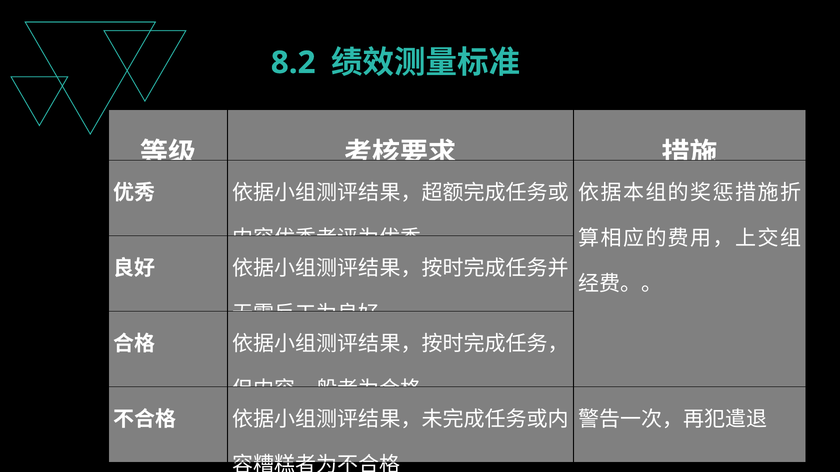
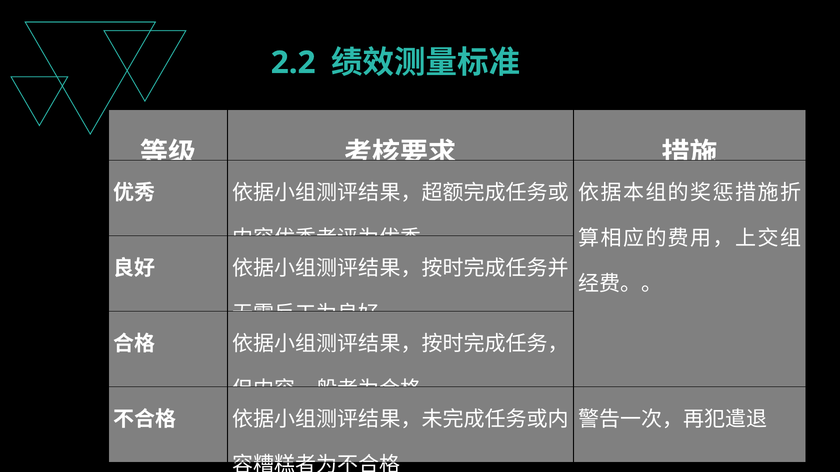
8.2: 8.2 -> 2.2 (293, 63)
